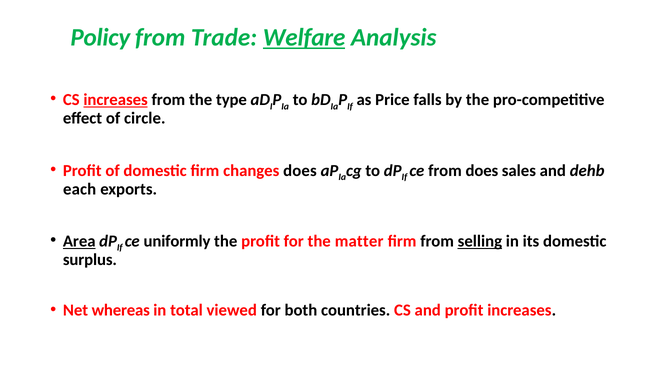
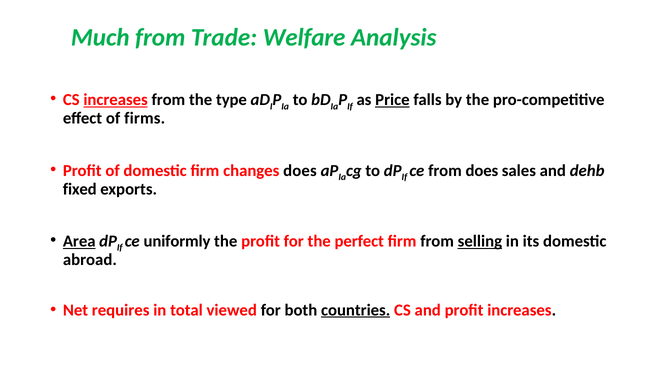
Policy: Policy -> Much (100, 37)
Welfare underline: present -> none (304, 37)
Price underline: none -> present (392, 100)
circle: circle -> firms (145, 118)
each: each -> fixed (80, 189)
matter: matter -> perfect (359, 241)
surplus: surplus -> abroad (90, 260)
whereas: whereas -> requires (121, 310)
countries underline: none -> present (356, 310)
